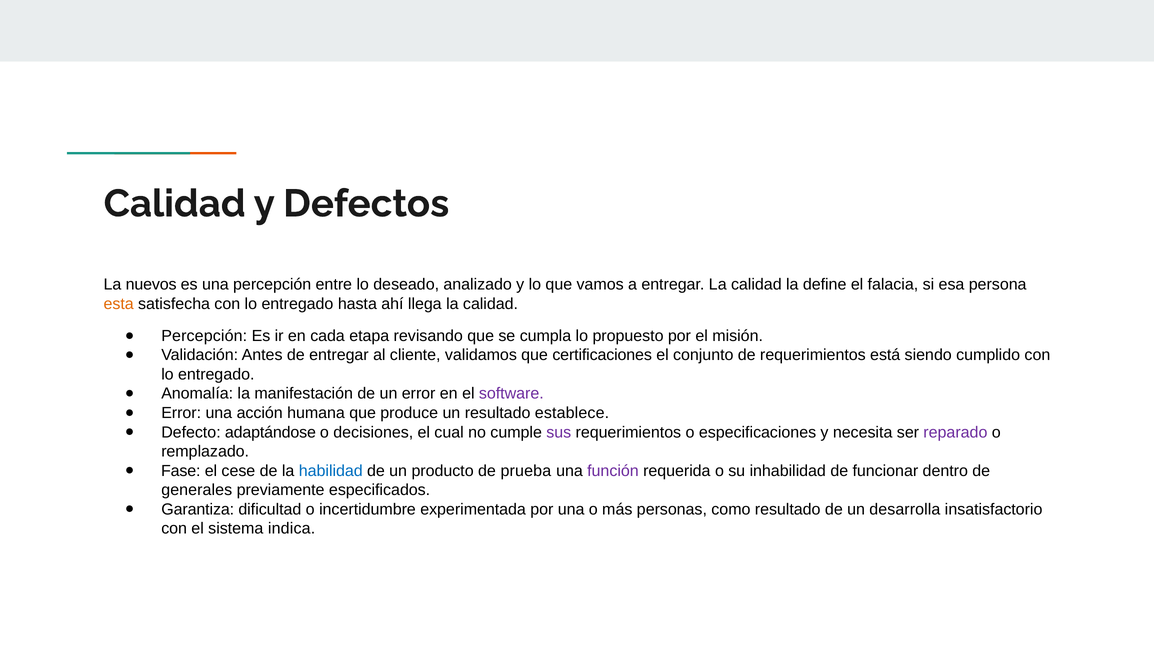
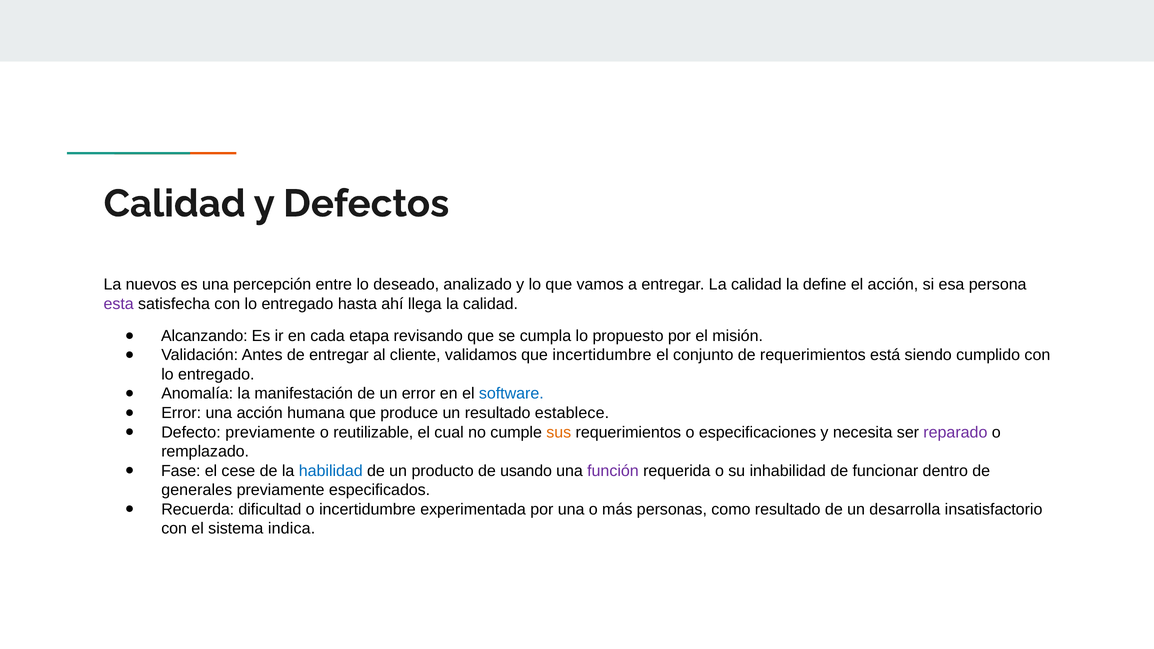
el falacia: falacia -> acción (893, 285)
esta colour: orange -> purple (119, 304)
Percepción: Percepción -> Alcanzando (204, 336)
que certificaciones: certificaciones -> incertidumbre (602, 355)
software colour: purple -> blue (511, 394)
Defecto adaptándose: adaptándose -> previamente (270, 432)
decisiones: decisiones -> reutilizable (373, 432)
sus colour: purple -> orange (559, 432)
prueba: prueba -> usando (526, 471)
Garantiza: Garantiza -> Recuerda (198, 509)
